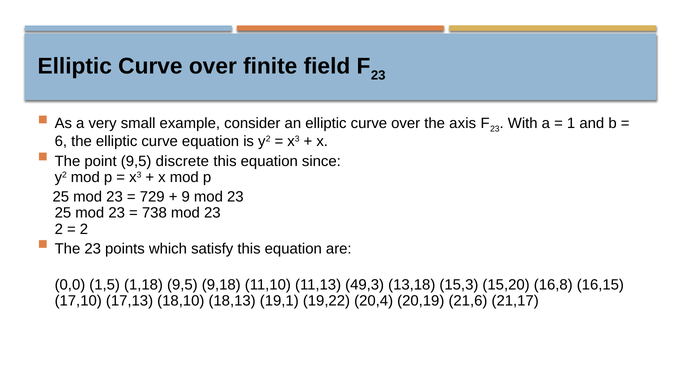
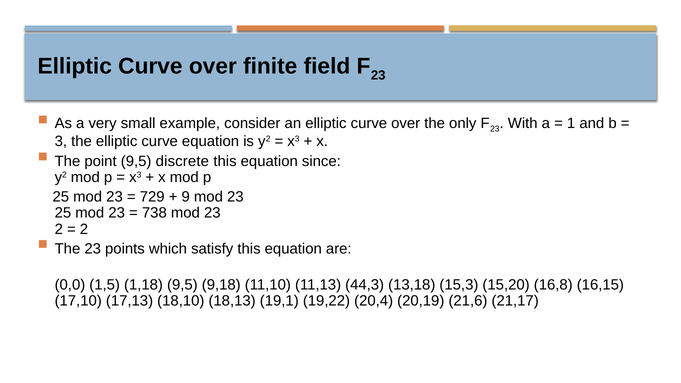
axis: axis -> only (463, 123)
6: 6 -> 3 (61, 141)
49,3: 49,3 -> 44,3 (365, 285)
